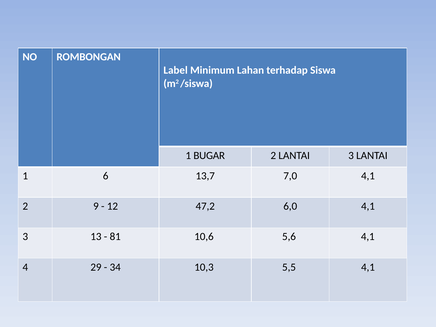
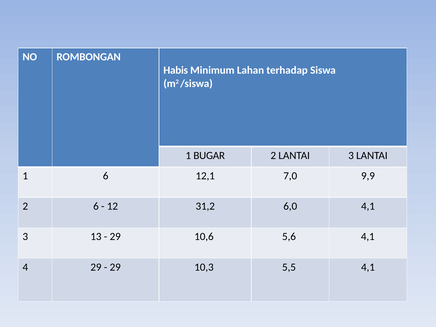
Label: Label -> Habis (176, 70)
13,7: 13,7 -> 12,1 (205, 176)
7,0 4,1: 4,1 -> 9,9 (368, 176)
2 9: 9 -> 6 (96, 206)
47,2: 47,2 -> 31,2 (205, 206)
81: 81 -> 29 (115, 237)
34: 34 -> 29 (115, 267)
